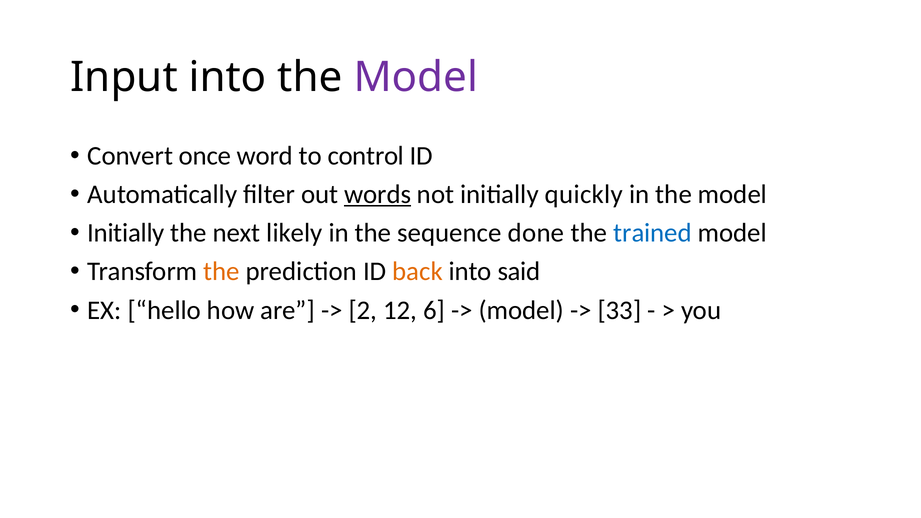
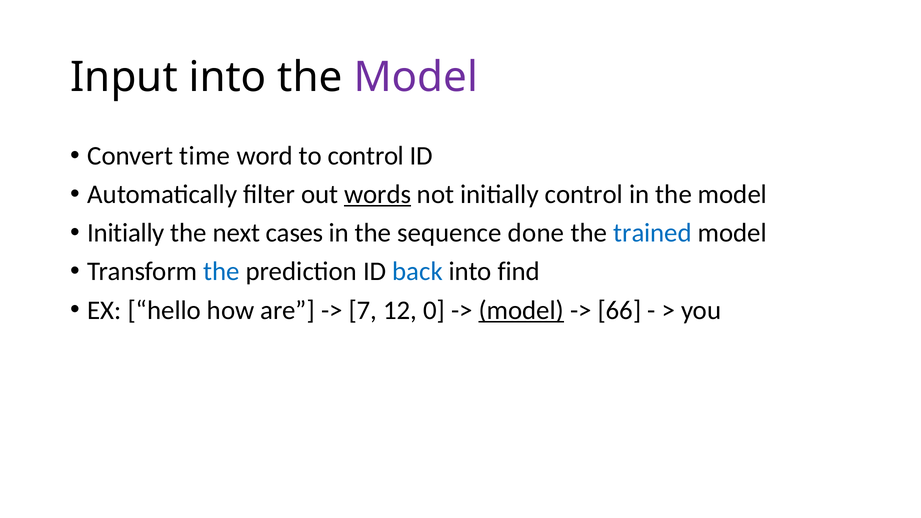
once: once -> time (205, 156)
initially quickly: quickly -> control (584, 194)
likely: likely -> cases (295, 233)
the colour: orange -> blue (222, 272)
back colour: orange -> blue (418, 272)
said: said -> find (519, 272)
2: 2 -> 7 (363, 310)
6: 6 -> 0 (434, 310)
model underline: none -> present (521, 310)
33: 33 -> 66 (619, 310)
